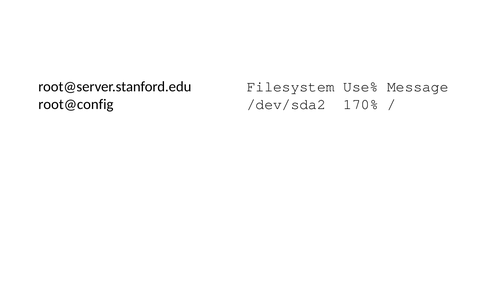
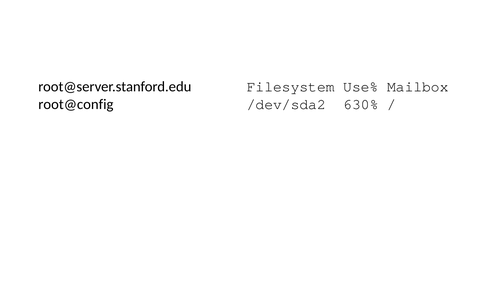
Message: Message -> Mailbox (418, 87)
170%: 170% -> 630% (361, 104)
